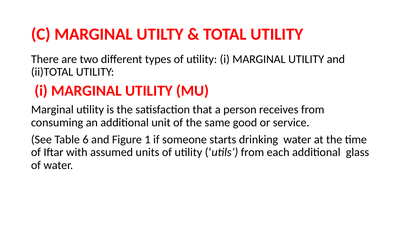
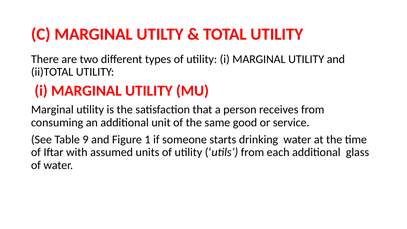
6: 6 -> 9 (86, 140)
